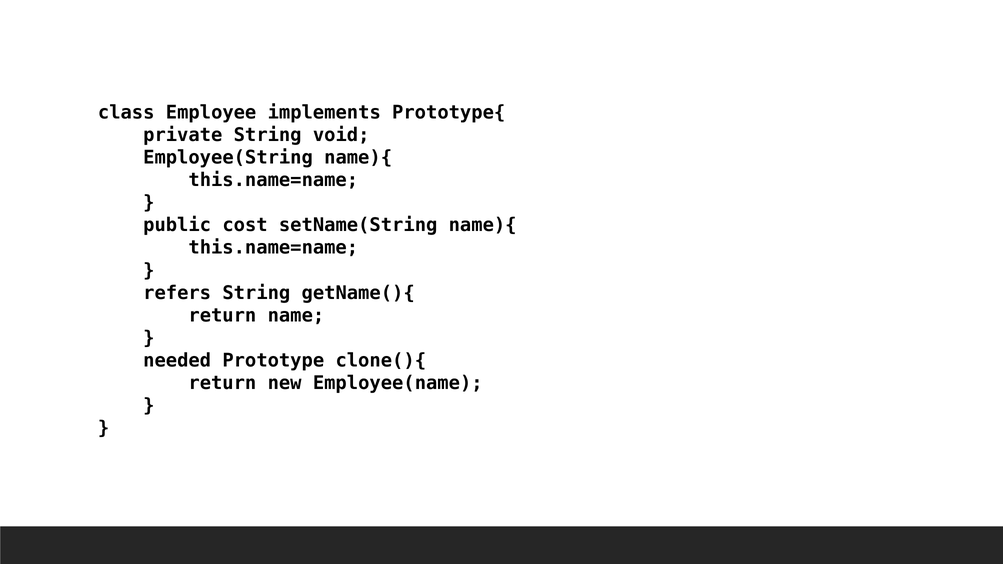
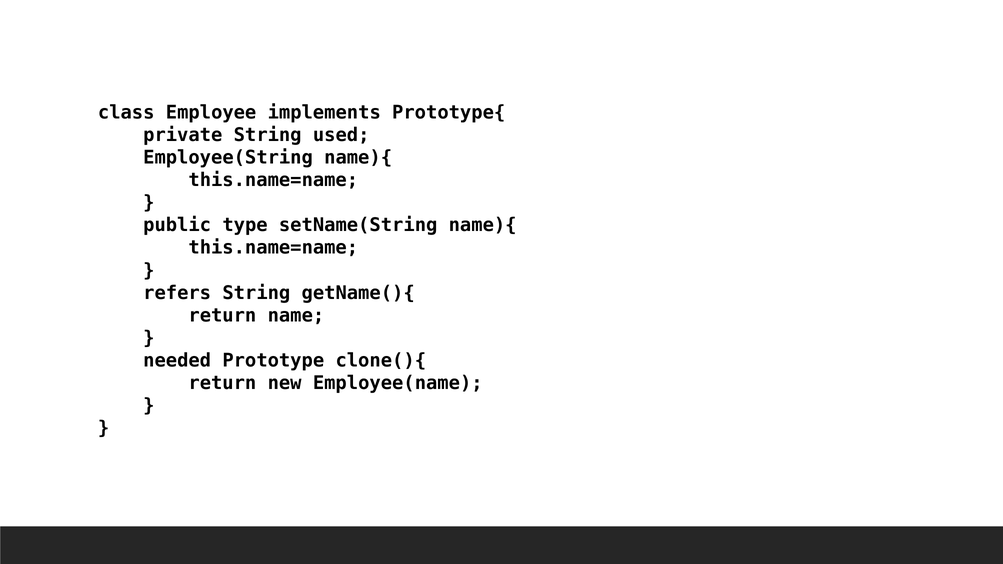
void: void -> used (341, 135)
cost: cost -> type (245, 225)
